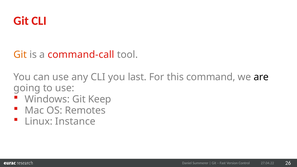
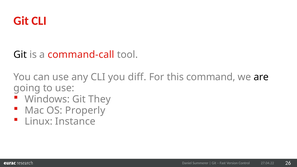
Git colour: orange -> black (20, 55)
last: last -> diff (137, 77)
Keep: Keep -> They (100, 99)
Remotes: Remotes -> Properly (85, 110)
